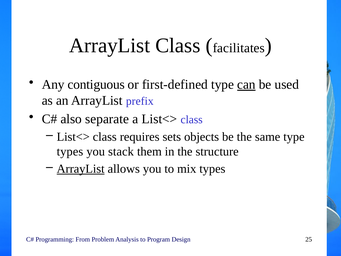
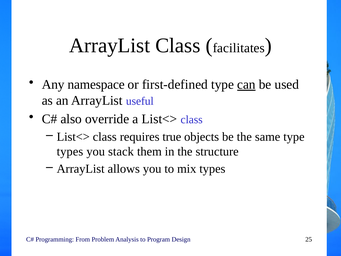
contiguous: contiguous -> namespace (96, 84)
prefix: prefix -> useful (140, 101)
separate: separate -> override (107, 119)
sets: sets -> true (172, 137)
ArrayList underline: present -> none (81, 169)
